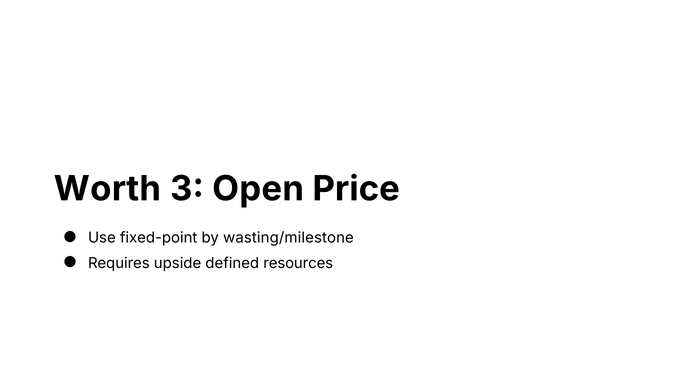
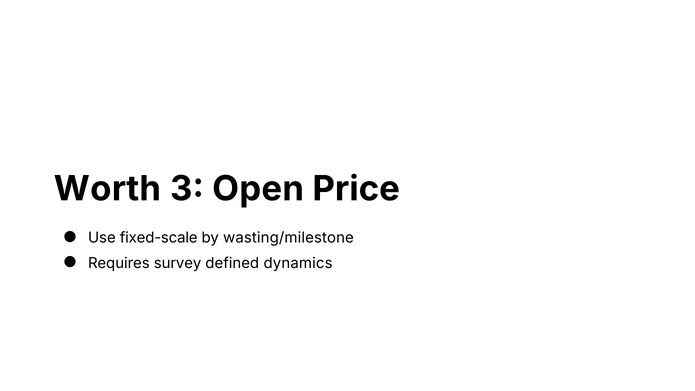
fixed-point: fixed-point -> fixed-scale (159, 238)
upside: upside -> survey (178, 263)
resources: resources -> dynamics (298, 263)
